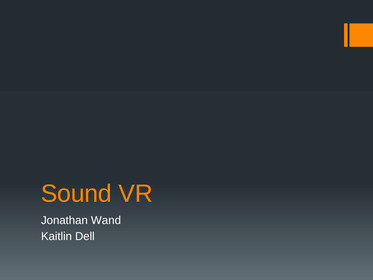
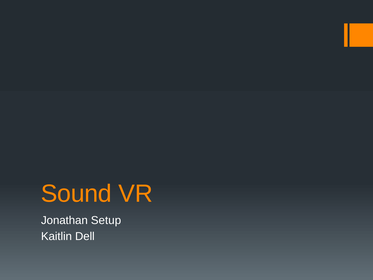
Wand: Wand -> Setup (106, 220)
